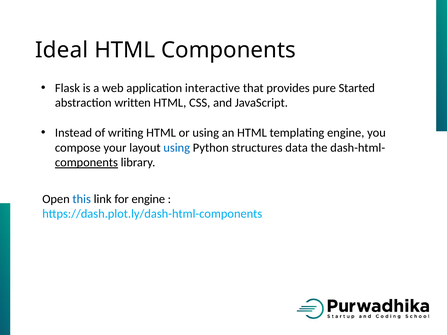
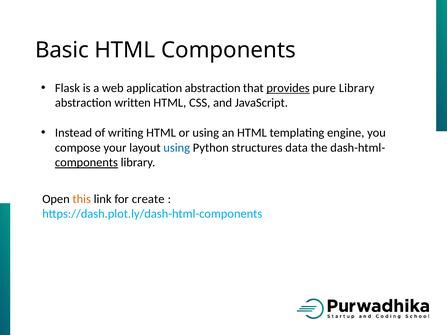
Ideal: Ideal -> Basic (62, 50)
application interactive: interactive -> abstraction (213, 88)
provides underline: none -> present (288, 88)
pure Started: Started -> Library (357, 88)
this colour: blue -> orange (82, 199)
for engine: engine -> create (148, 199)
